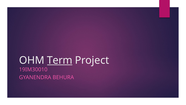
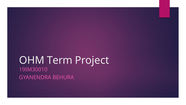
Term underline: present -> none (60, 60)
